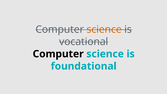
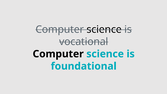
science colour: orange -> black (104, 29)
